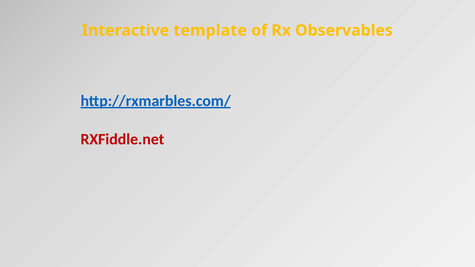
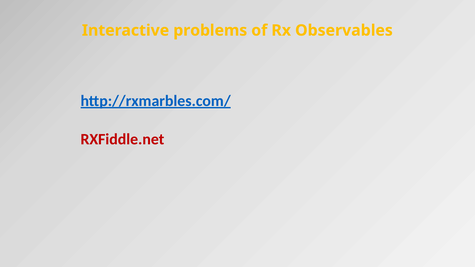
template: template -> problems (210, 30)
